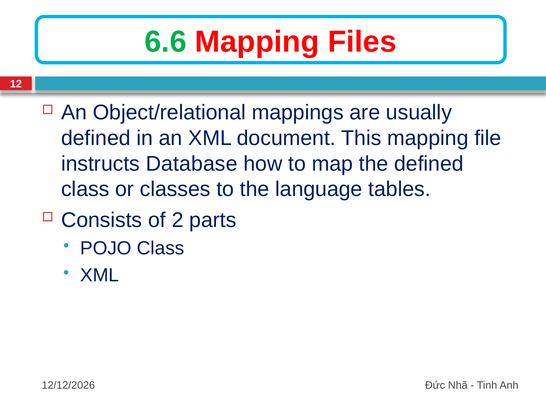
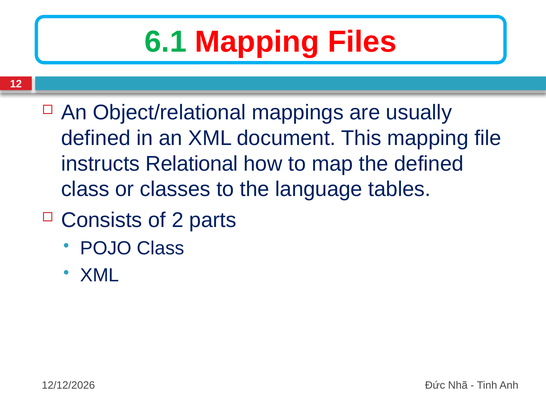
6.6: 6.6 -> 6.1 (165, 42)
Database: Database -> Relational (192, 163)
